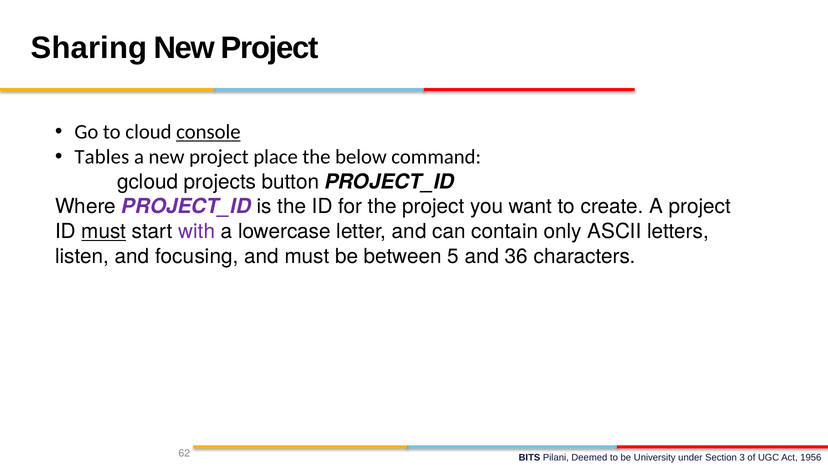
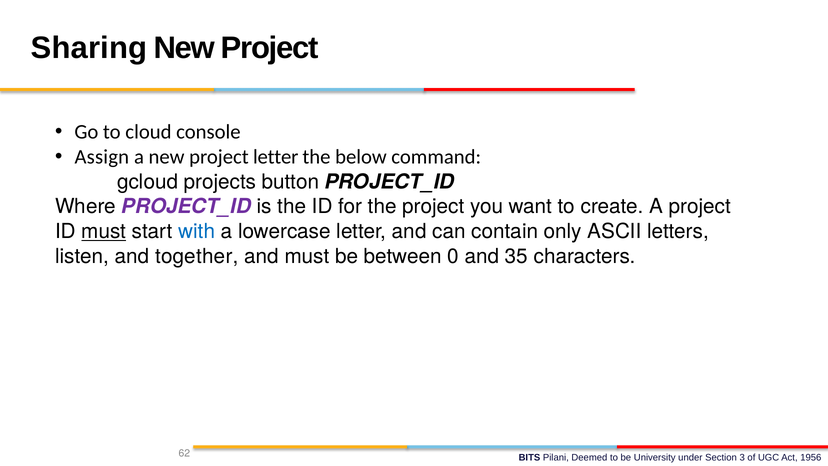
console underline: present -> none (208, 132)
Tables: Tables -> Assign (102, 157)
project place: place -> letter (276, 157)
with colour: purple -> blue (197, 231)
focusing: focusing -> together (197, 256)
5: 5 -> 0 (453, 256)
36: 36 -> 35 (516, 256)
